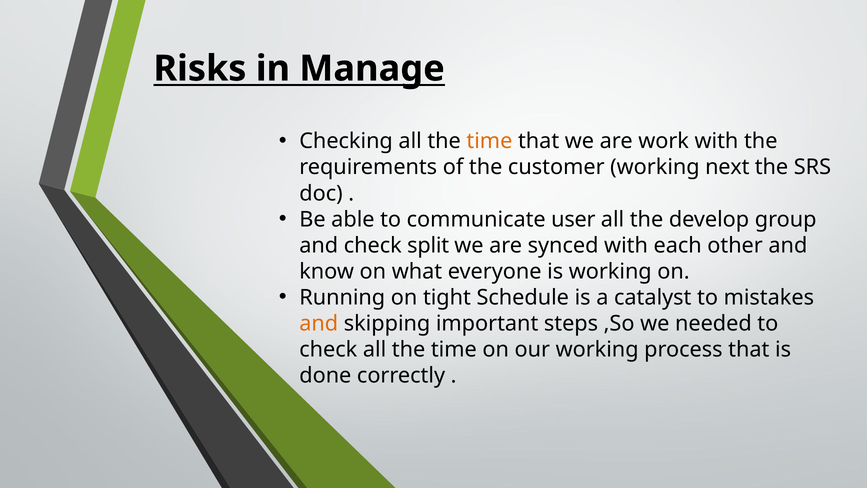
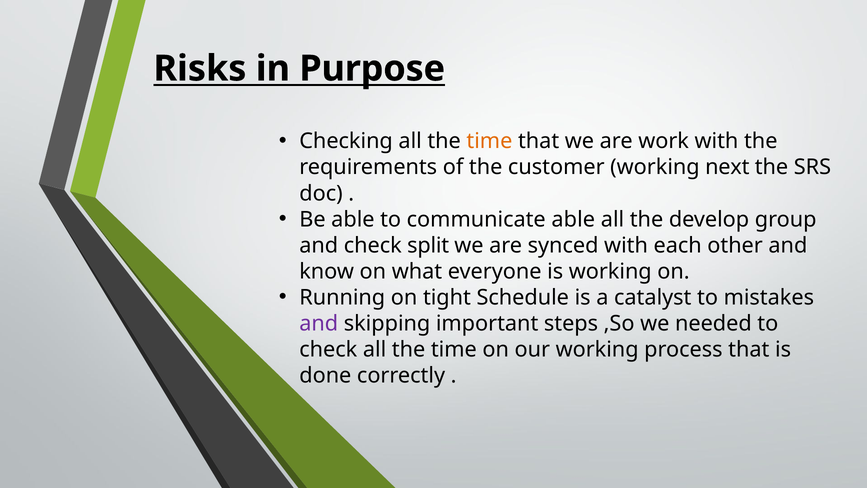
Manage: Manage -> Purpose (372, 69)
communicate user: user -> able (573, 219)
and colour: orange -> purple (319, 323)
